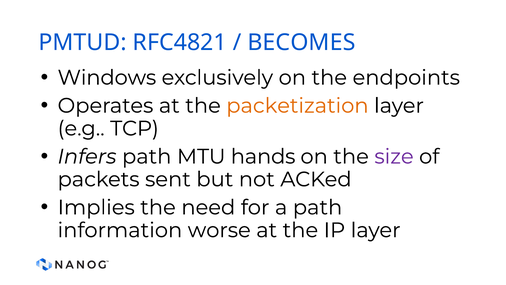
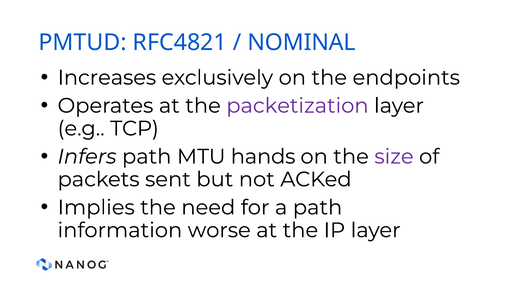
BECOMES: BECOMES -> NOMINAL (302, 43)
Windows: Windows -> Increases (107, 78)
packetization colour: orange -> purple (297, 106)
